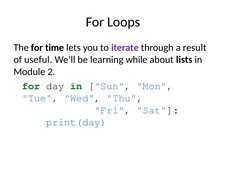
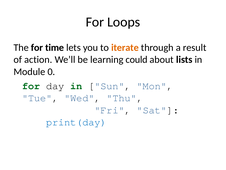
iterate colour: purple -> orange (125, 47)
useful: useful -> action (38, 59)
while: while -> could (137, 59)
2: 2 -> 0 (51, 72)
